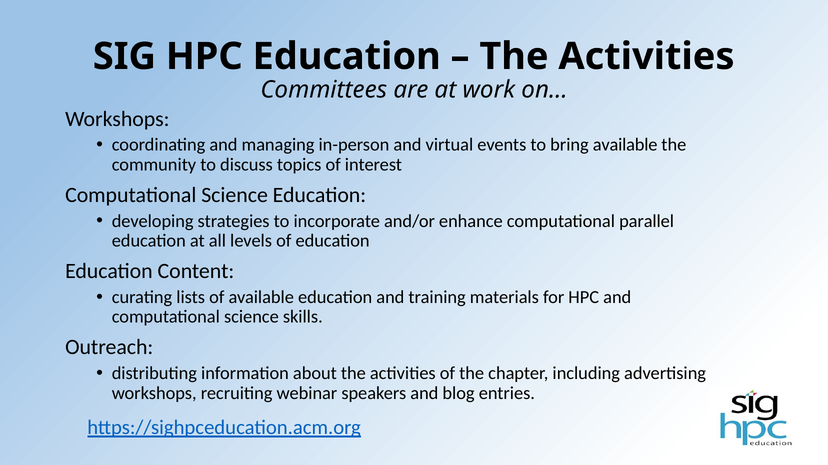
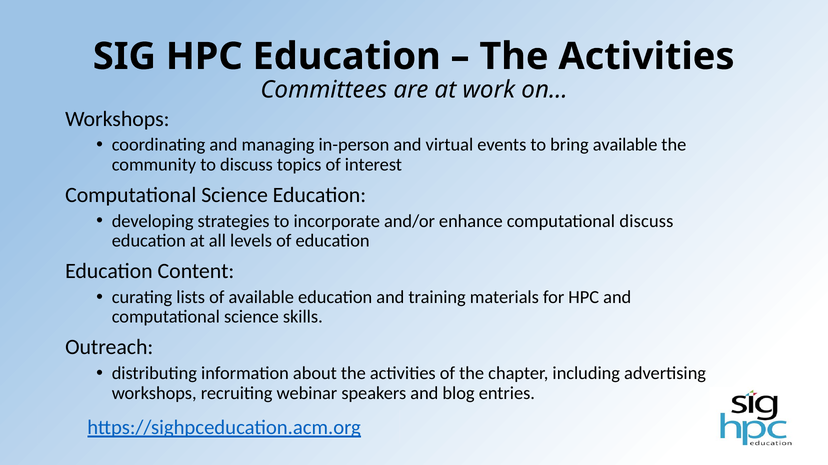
parallel: parallel -> discuss (646, 221)
